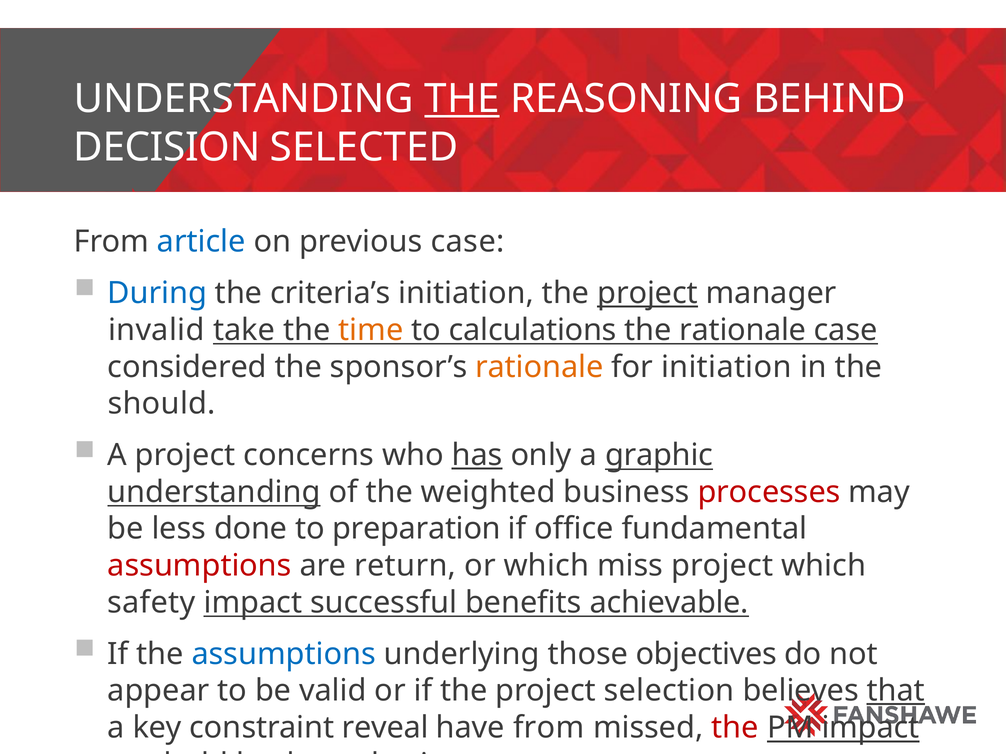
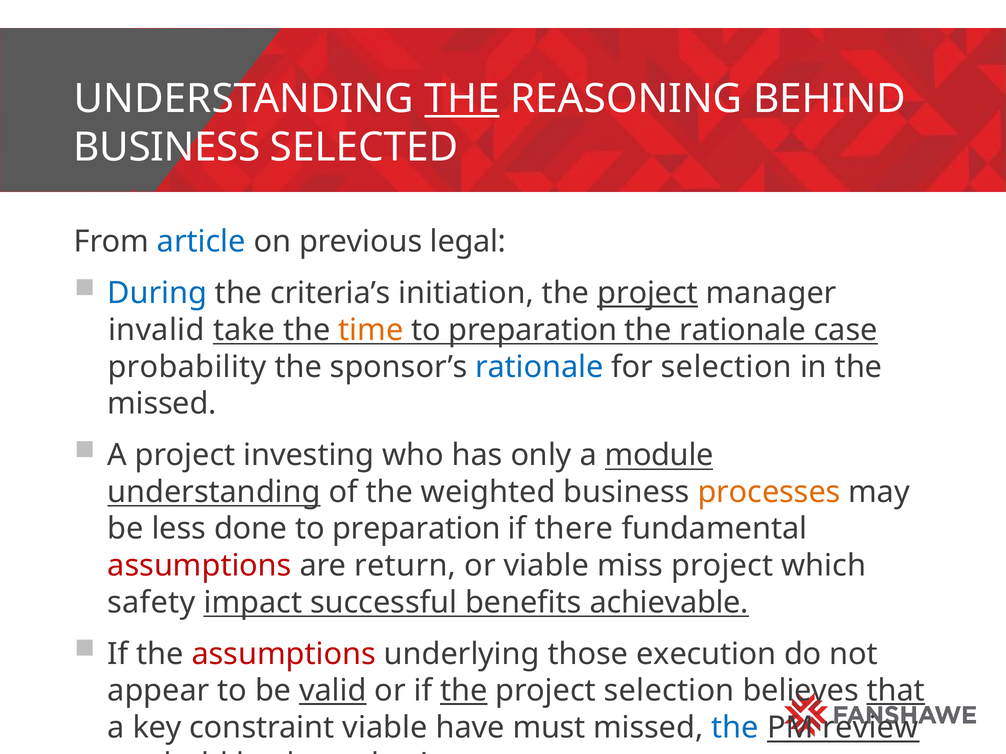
DECISION: DECISION -> BUSINESS (167, 148)
previous case: case -> legal (468, 242)
calculations: calculations -> preparation (533, 330)
considered: considered -> probability (187, 367)
rationale colour: orange -> blue (539, 367)
for initiation: initiation -> selection (726, 367)
should: should -> missed (162, 404)
project concerns: concerns -> investing (309, 455)
has underline: present -> none (477, 455)
graphic: graphic -> module (659, 455)
processes colour: red -> orange (769, 492)
office: office -> there (574, 529)
or which: which -> viable (546, 566)
assumptions colour: blue -> red (284, 654)
objectives: objectives -> execution (706, 654)
valid underline: none -> present (333, 691)
the underline: none -> present (464, 691)
constraint reveal: reveal -> viable (385, 728)
have from: from -> must (549, 728)
the colour: red -> blue (735, 728)
PM impact: impact -> review (870, 728)
